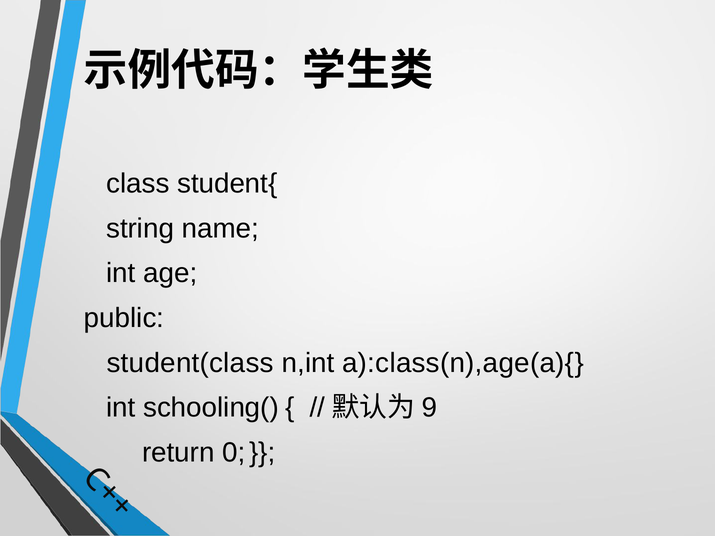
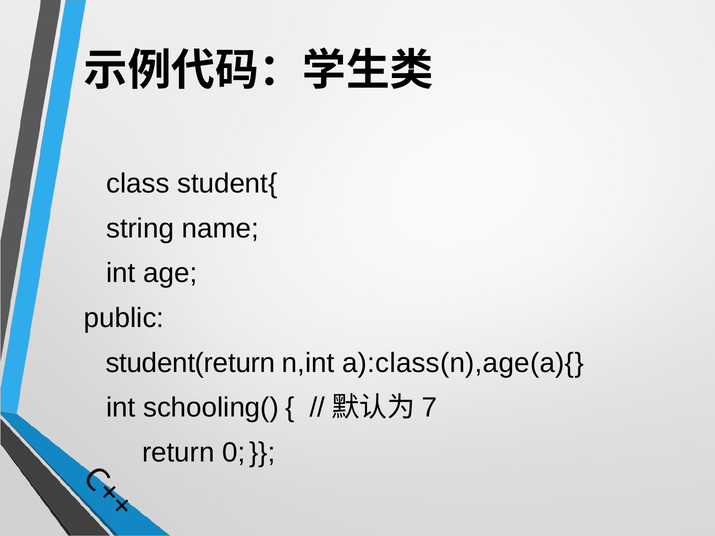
student(class: student(class -> student(return (190, 363)
9: 9 -> 7 (429, 408)
